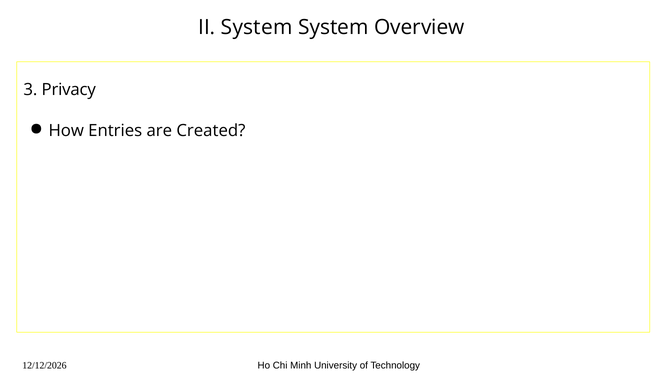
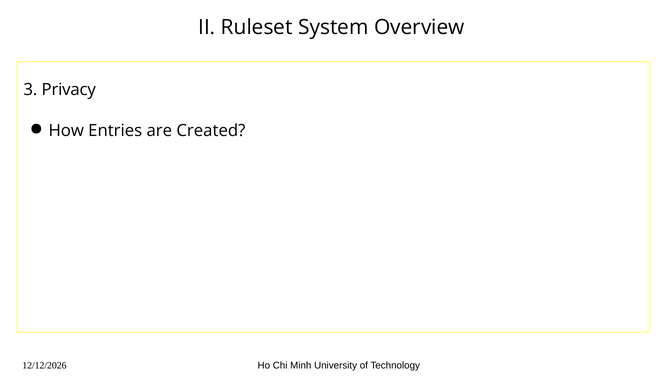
II System: System -> Ruleset (257, 27)
